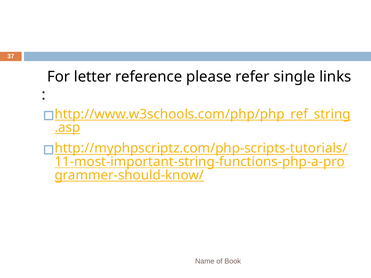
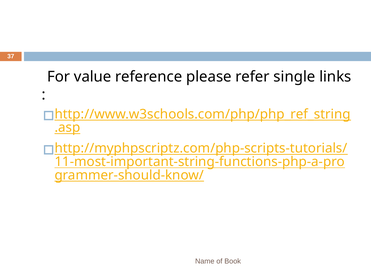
letter: letter -> value (93, 77)
